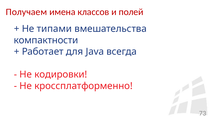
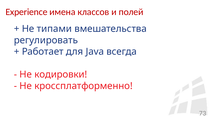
Получаем: Получаем -> Experience (27, 12)
компактности: компактности -> регулировать (46, 40)
